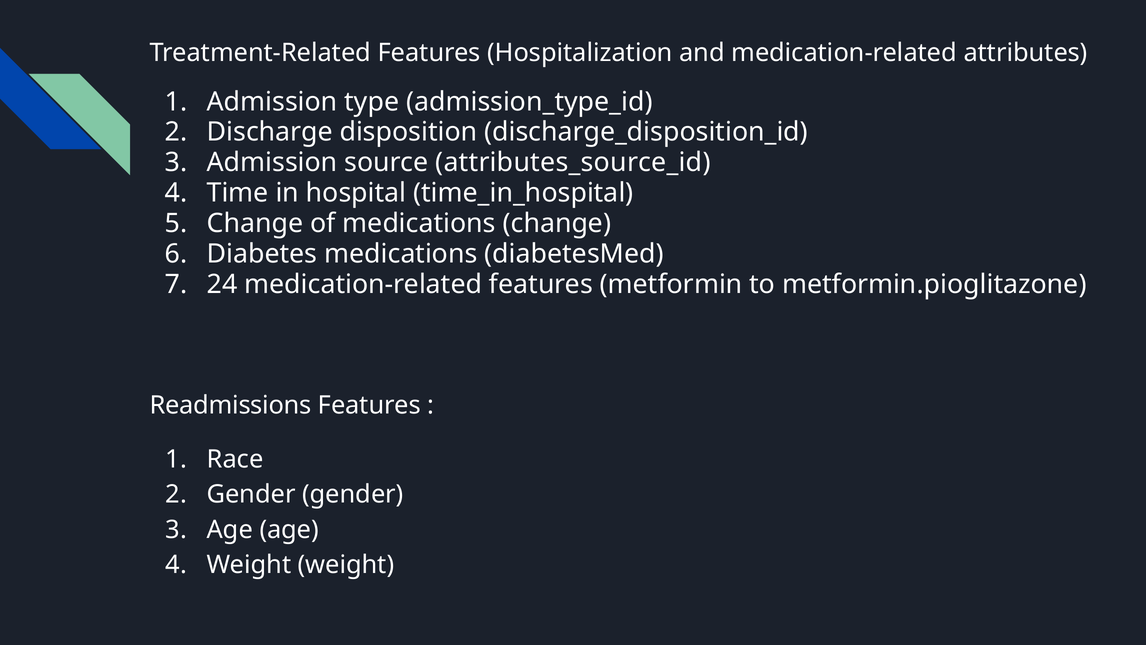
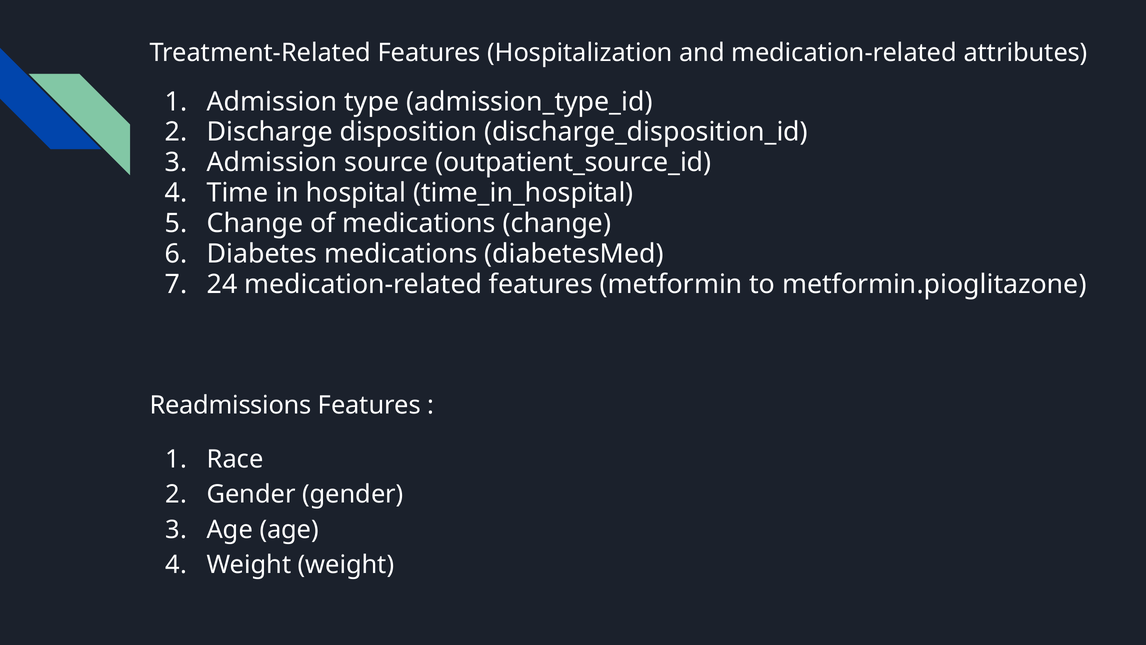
attributes_source_id: attributes_source_id -> outpatient_source_id (573, 162)
